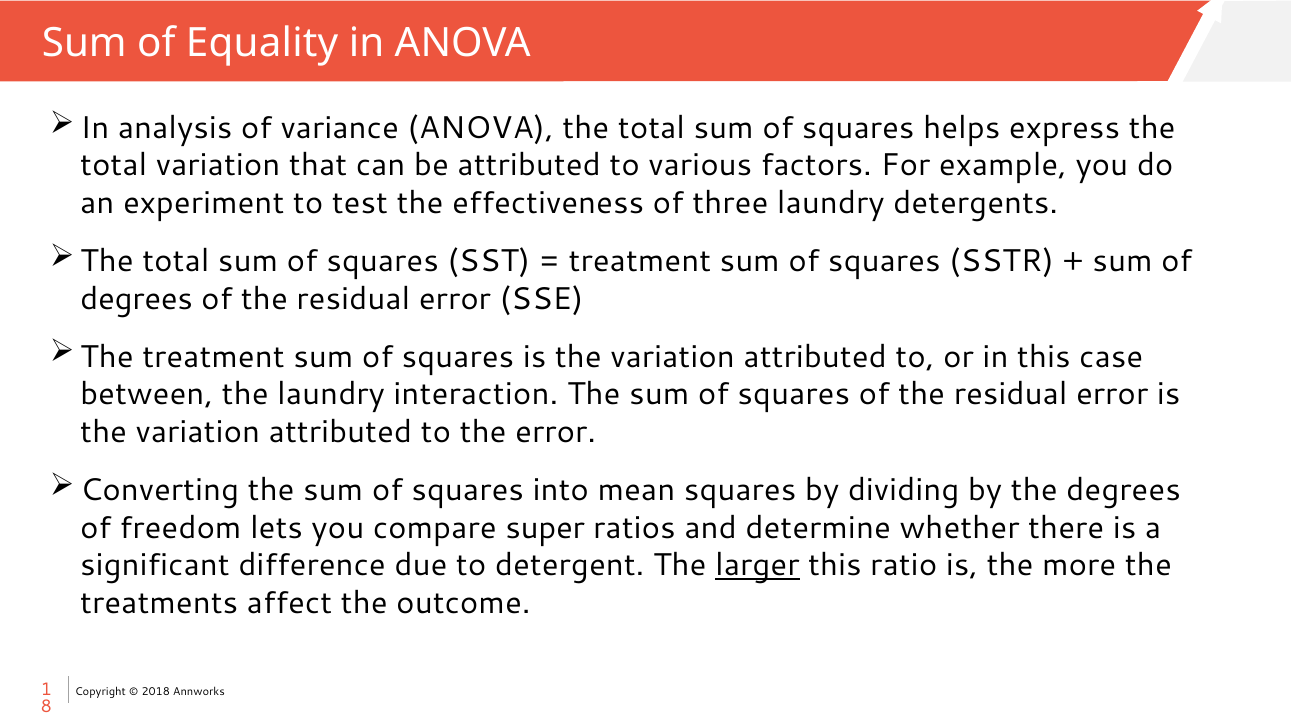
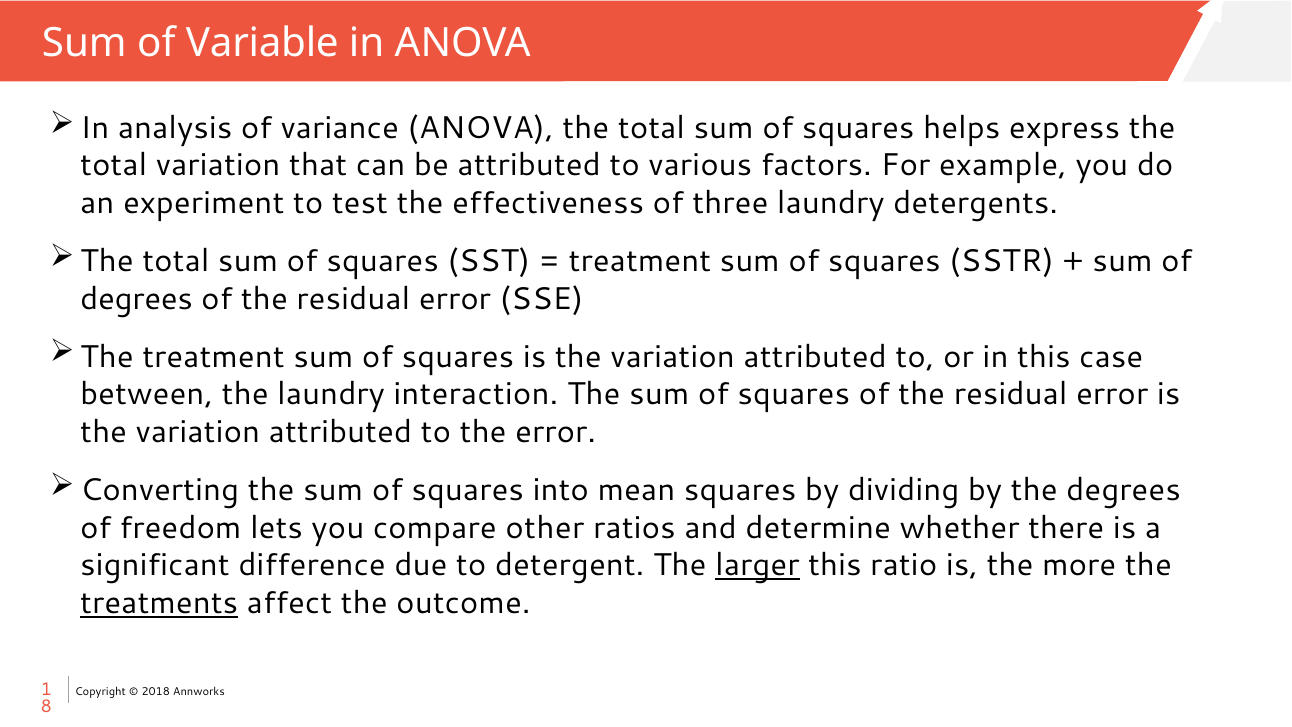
Equality: Equality -> Variable (262, 43)
super: super -> other (545, 528)
treatments underline: none -> present (159, 603)
